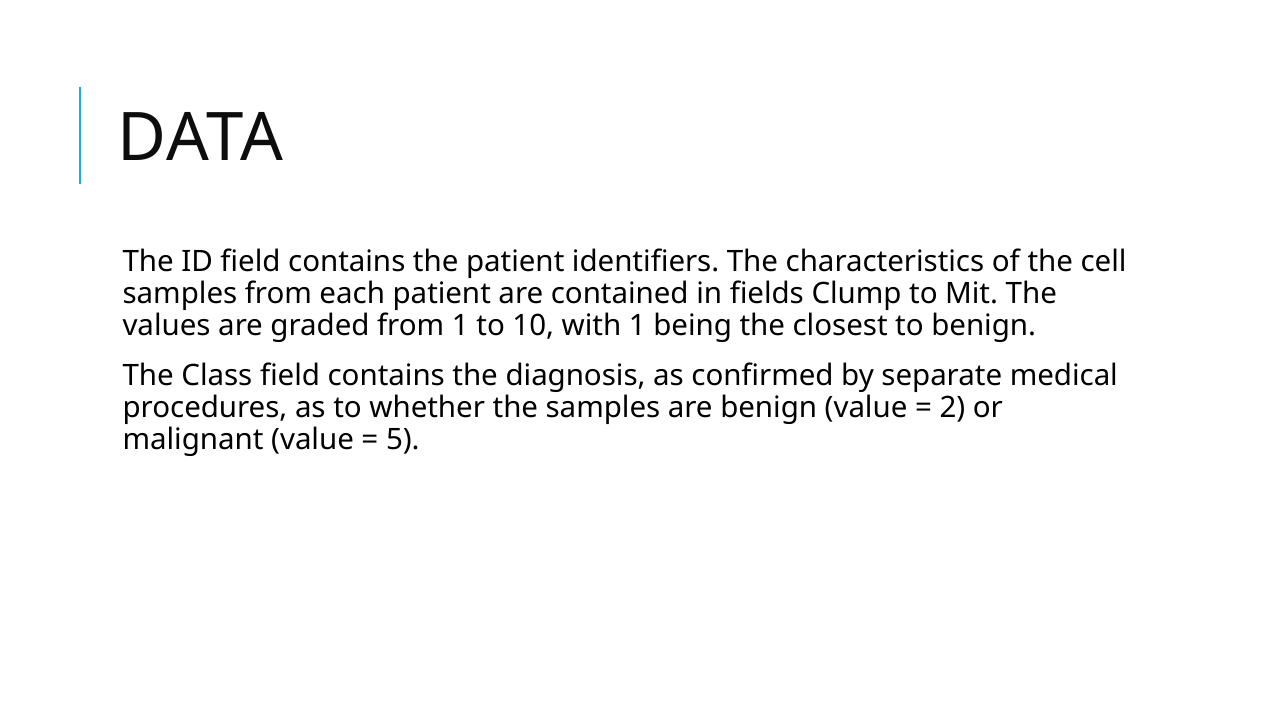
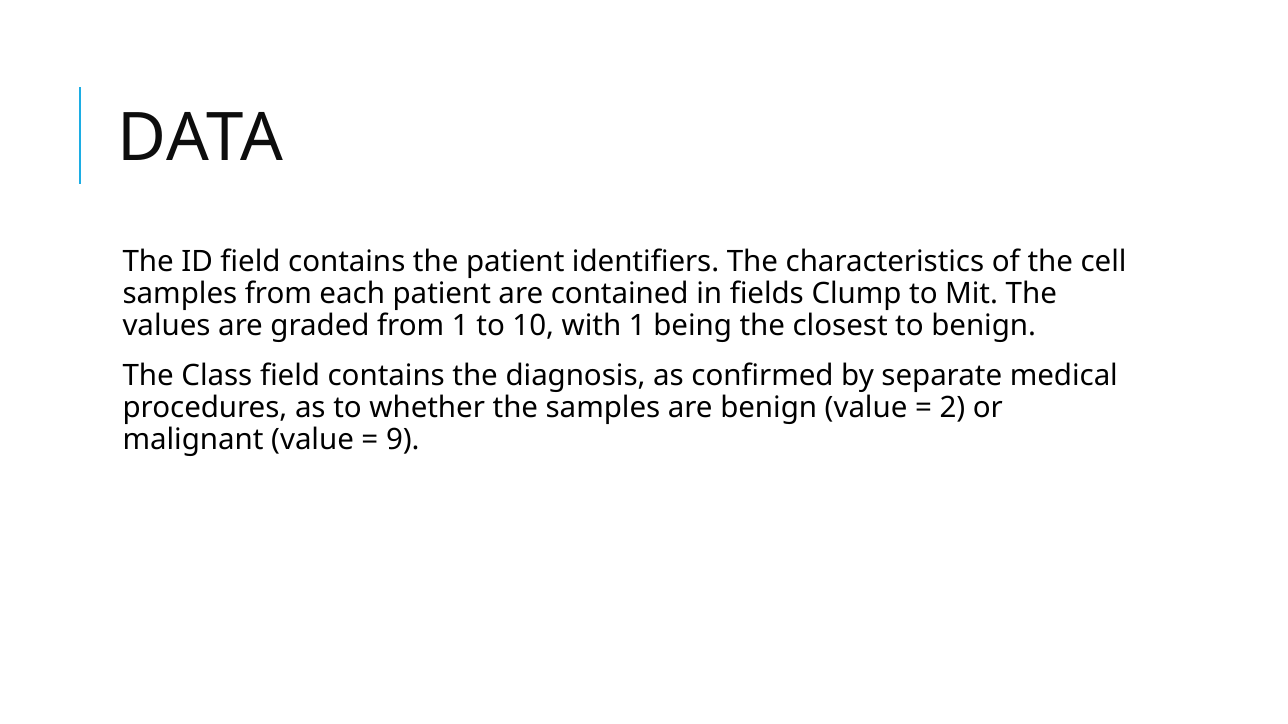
5: 5 -> 9 (403, 440)
